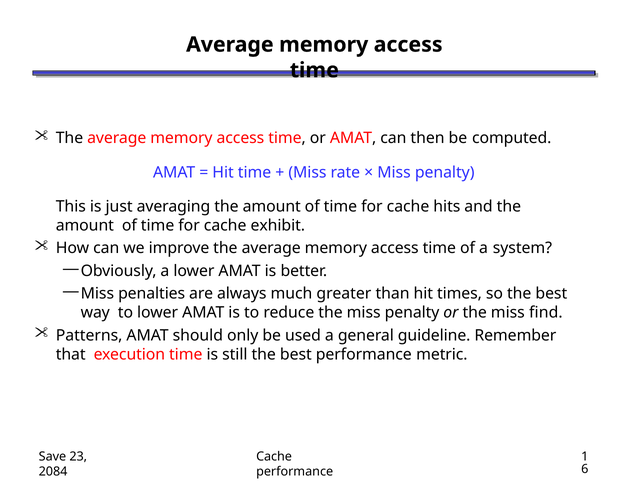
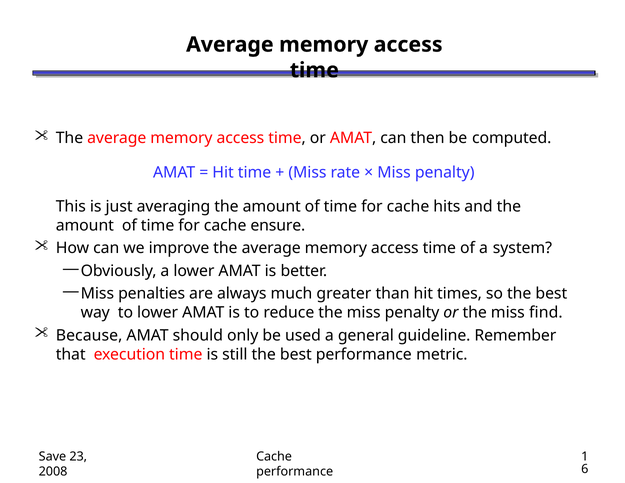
exhibit: exhibit -> ensure (278, 225)
Patterns: Patterns -> Because (89, 335)
2084: 2084 -> 2008 (53, 471)
